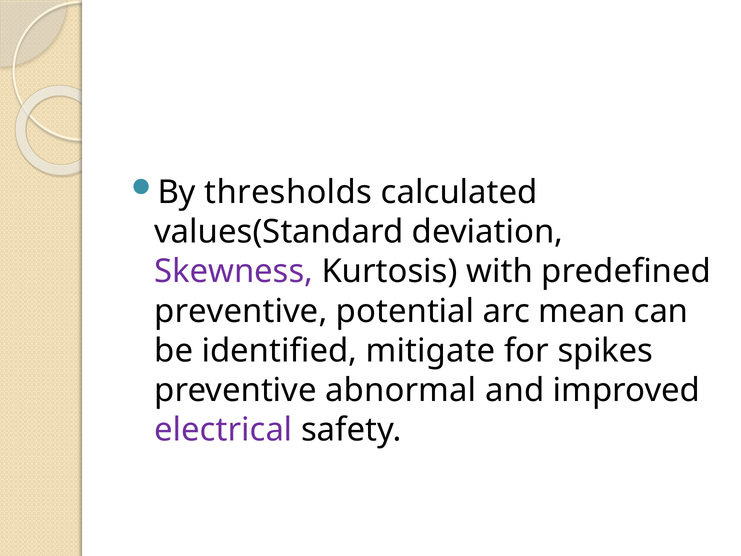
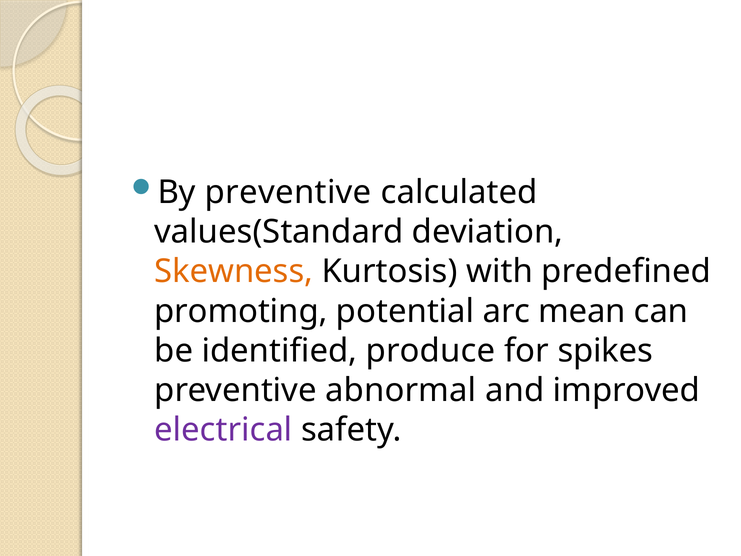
By thresholds: thresholds -> preventive (288, 192)
Skewness colour: purple -> orange (234, 271)
preventive: preventive -> promoting (241, 311)
mitigate: mitigate -> produce (431, 351)
